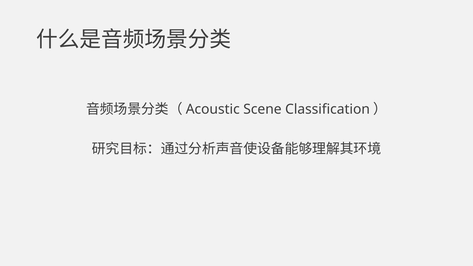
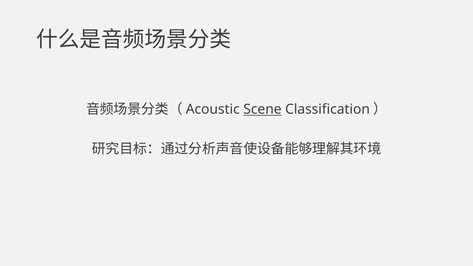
Scene underline: none -> present (262, 109)
